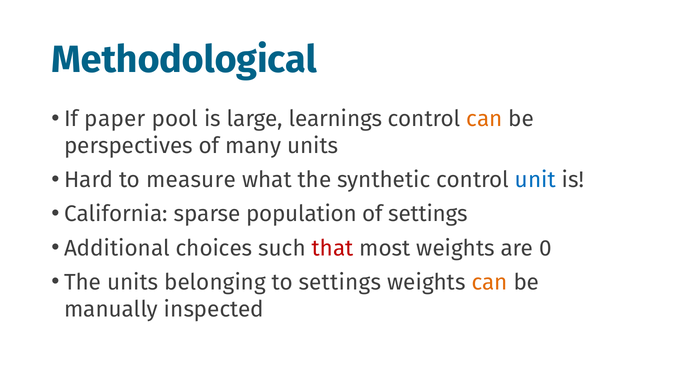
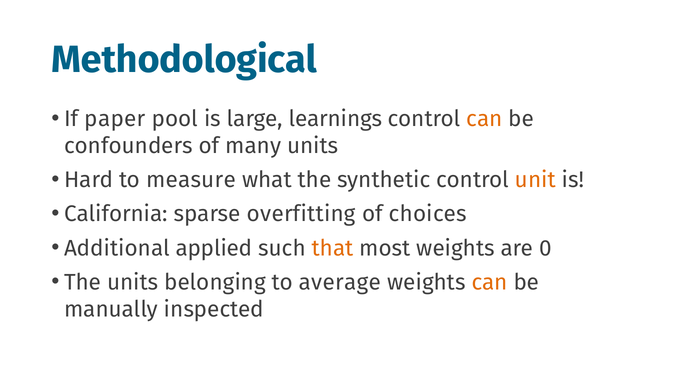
perspectives: perspectives -> confounders (128, 146)
unit colour: blue -> orange (535, 180)
population: population -> overfitting (301, 214)
of settings: settings -> choices (428, 214)
choices: choices -> applied (214, 248)
that colour: red -> orange (333, 248)
to settings: settings -> average (340, 282)
